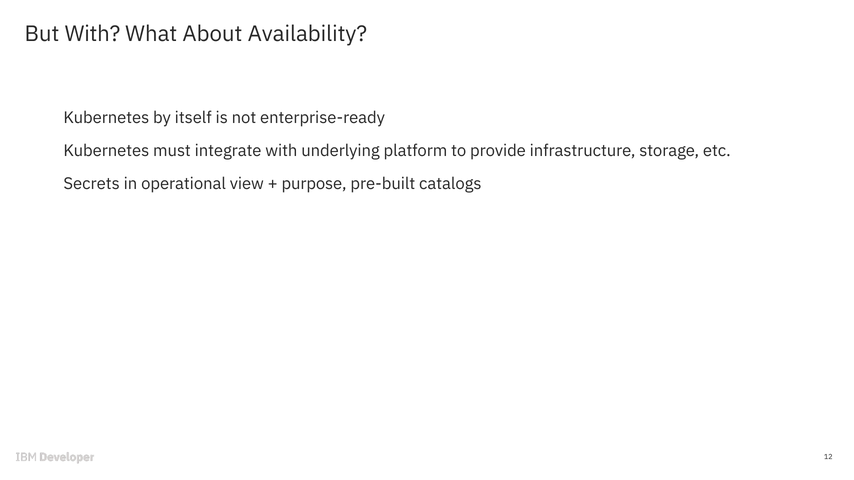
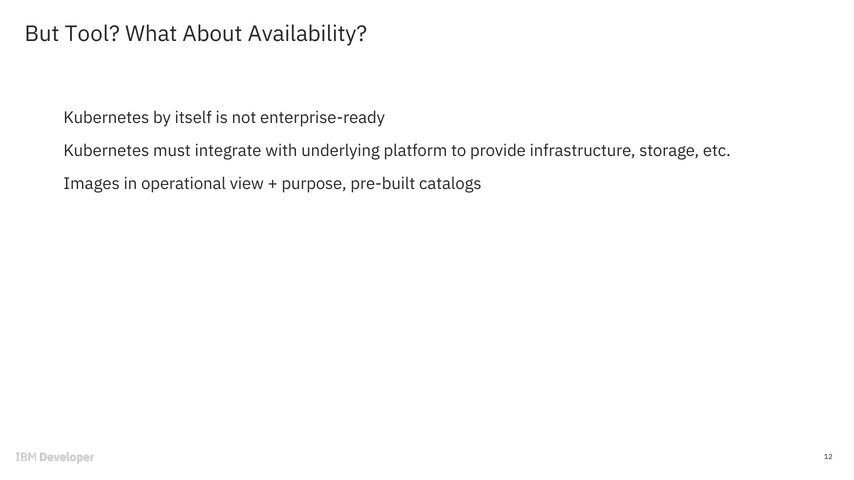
But With: With -> Tool (92, 34)
Secrets: Secrets -> Images (92, 184)
